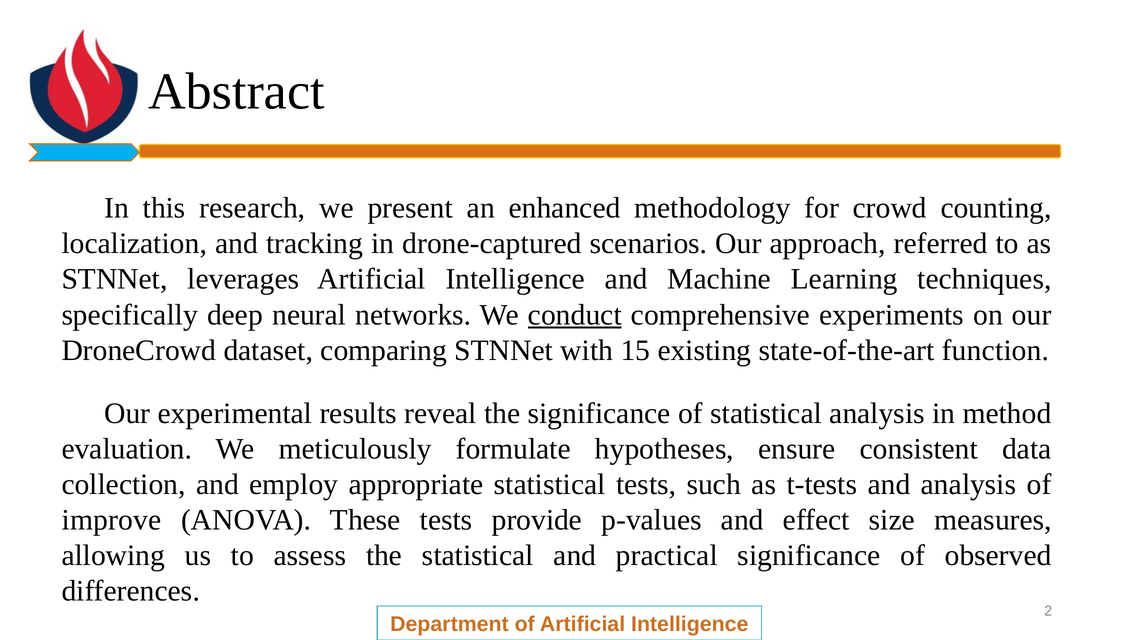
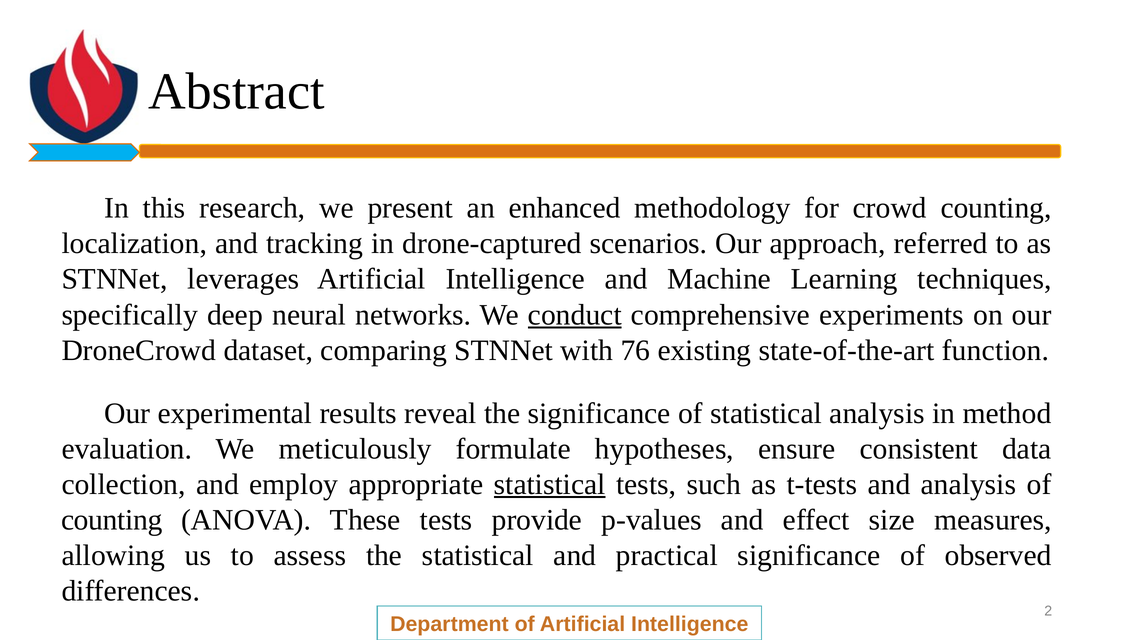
15: 15 -> 76 (635, 351)
statistical underline: none -> present (550, 485)
improve: improve -> counting (112, 520)
